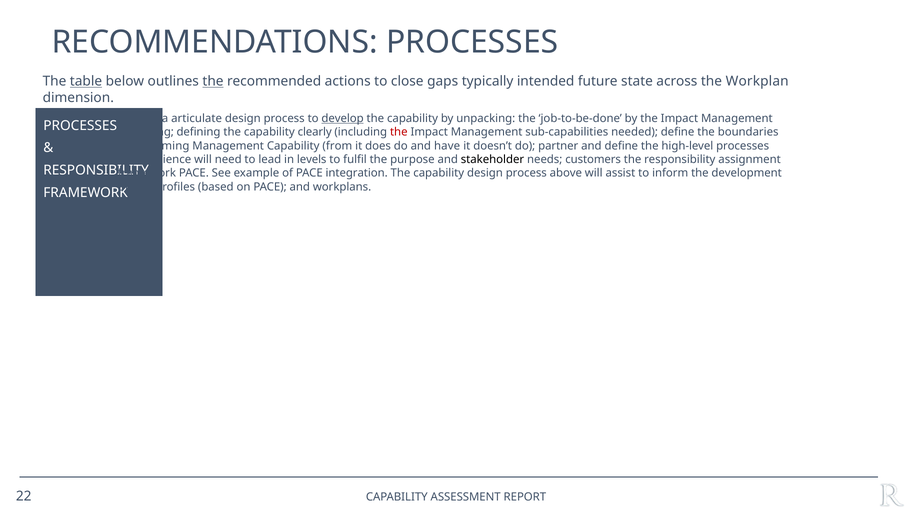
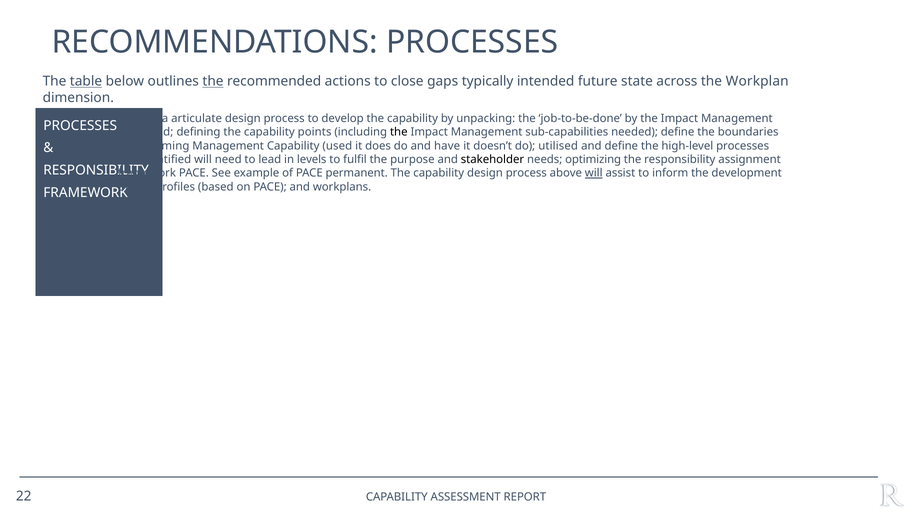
develop underline: present -> none (343, 118)
Gathering: Gathering -> Proposed (146, 132)
clearly: clearly -> points (315, 132)
the colour: red -> black (399, 132)
from: from -> used (337, 146)
partner: partner -> utilised (558, 146)
resilience: resilience -> identified (166, 159)
customers: customers -> optimizing (593, 159)
integration: integration -> permanent (357, 173)
will underline: none -> present (594, 173)
